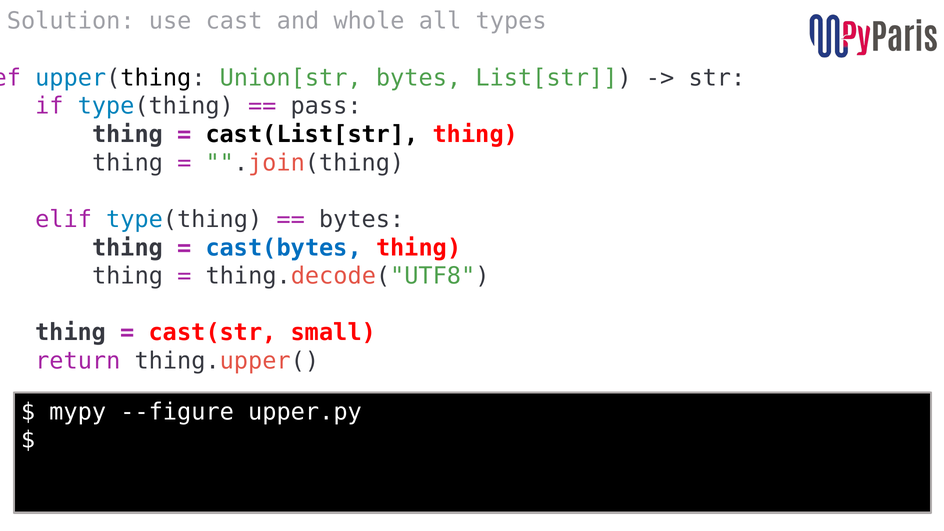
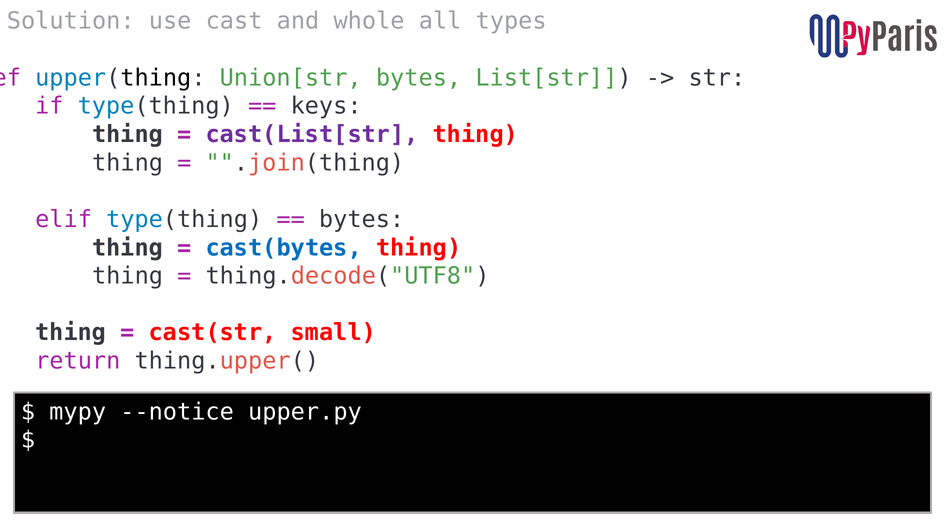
pass: pass -> keys (326, 106)
cast(List[str colour: black -> purple (312, 134)
--figure: --figure -> --notice (177, 412)
